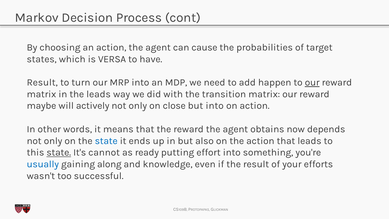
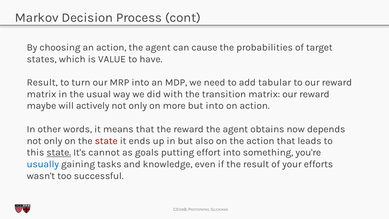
VERSA: VERSA -> VALUE (112, 59)
happen: happen -> tabular (275, 82)
our underline: present -> none (312, 82)
the leads: leads -> usual (99, 94)
close: close -> more (174, 106)
state colour: blue -> red (106, 141)
ready: ready -> goals (147, 152)
along: along -> tasks (109, 164)
